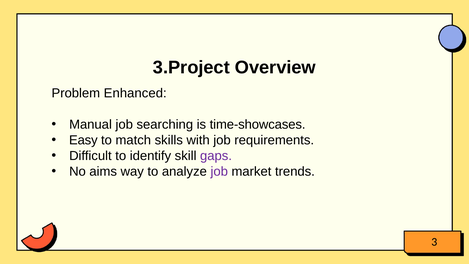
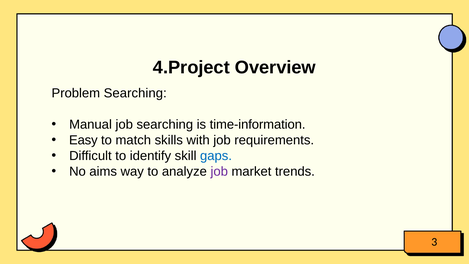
3.Project: 3.Project -> 4.Project (191, 67)
Problem Enhanced: Enhanced -> Searching (135, 93)
time-showcases: time-showcases -> time-information (258, 125)
gaps colour: purple -> blue (216, 156)
